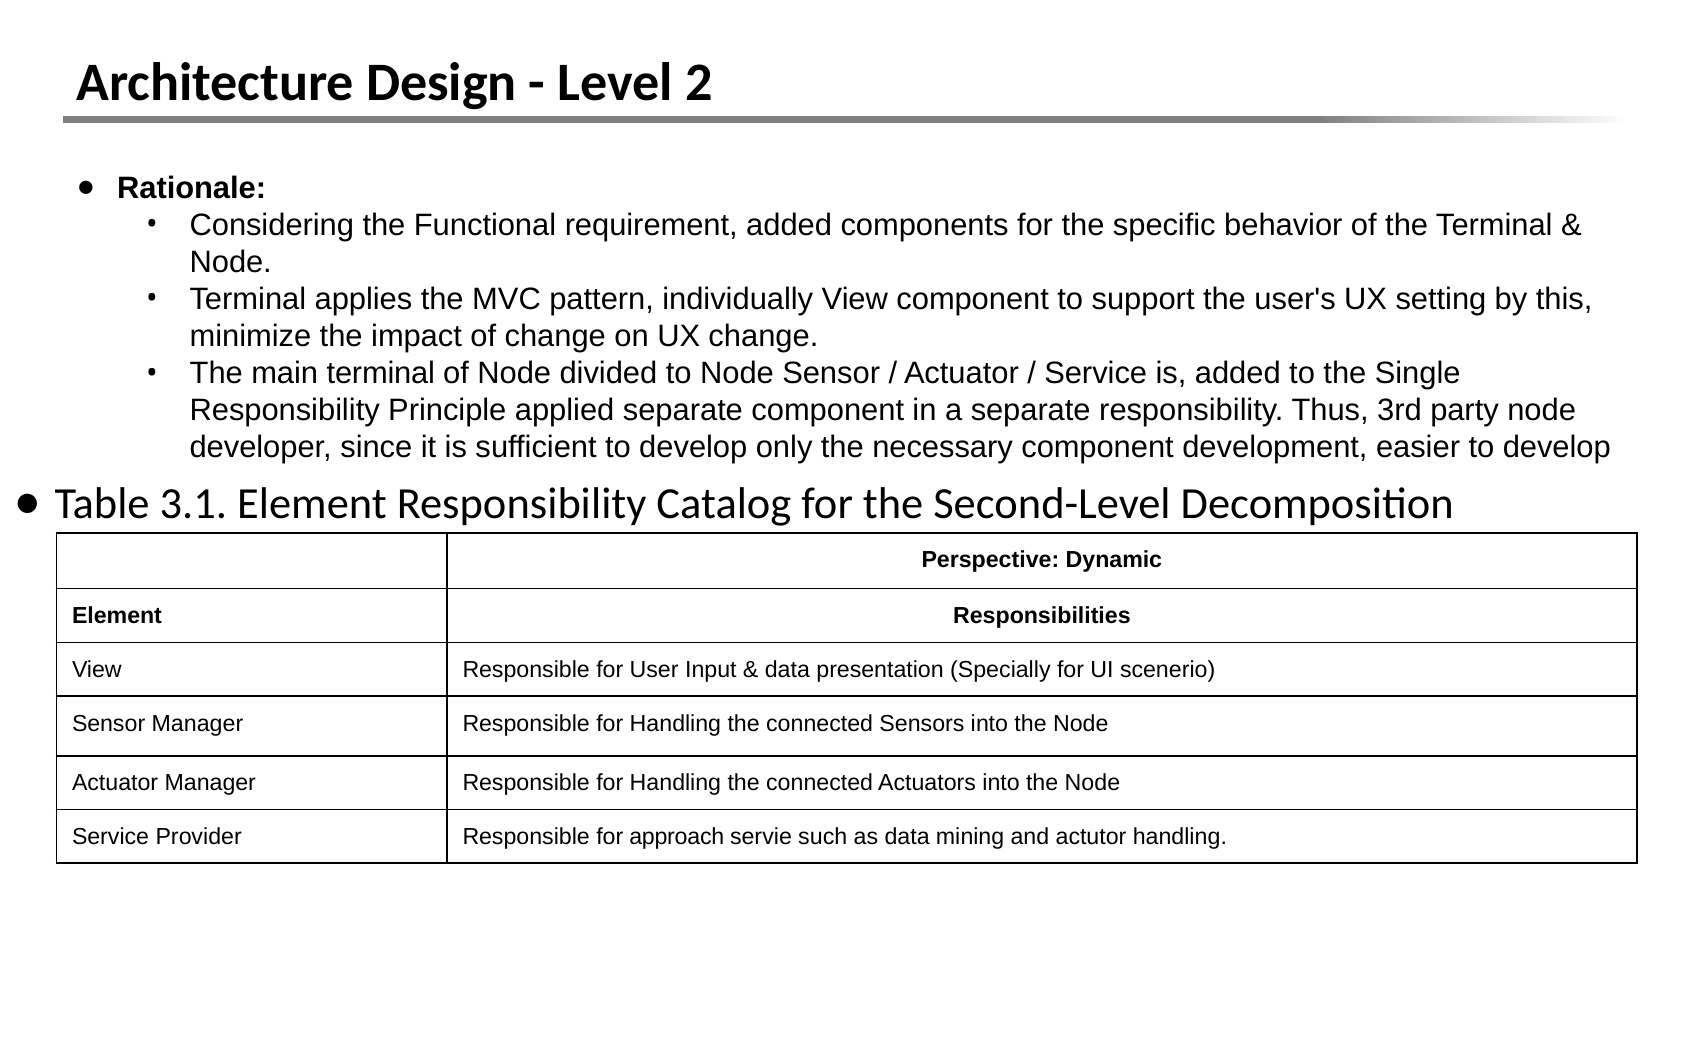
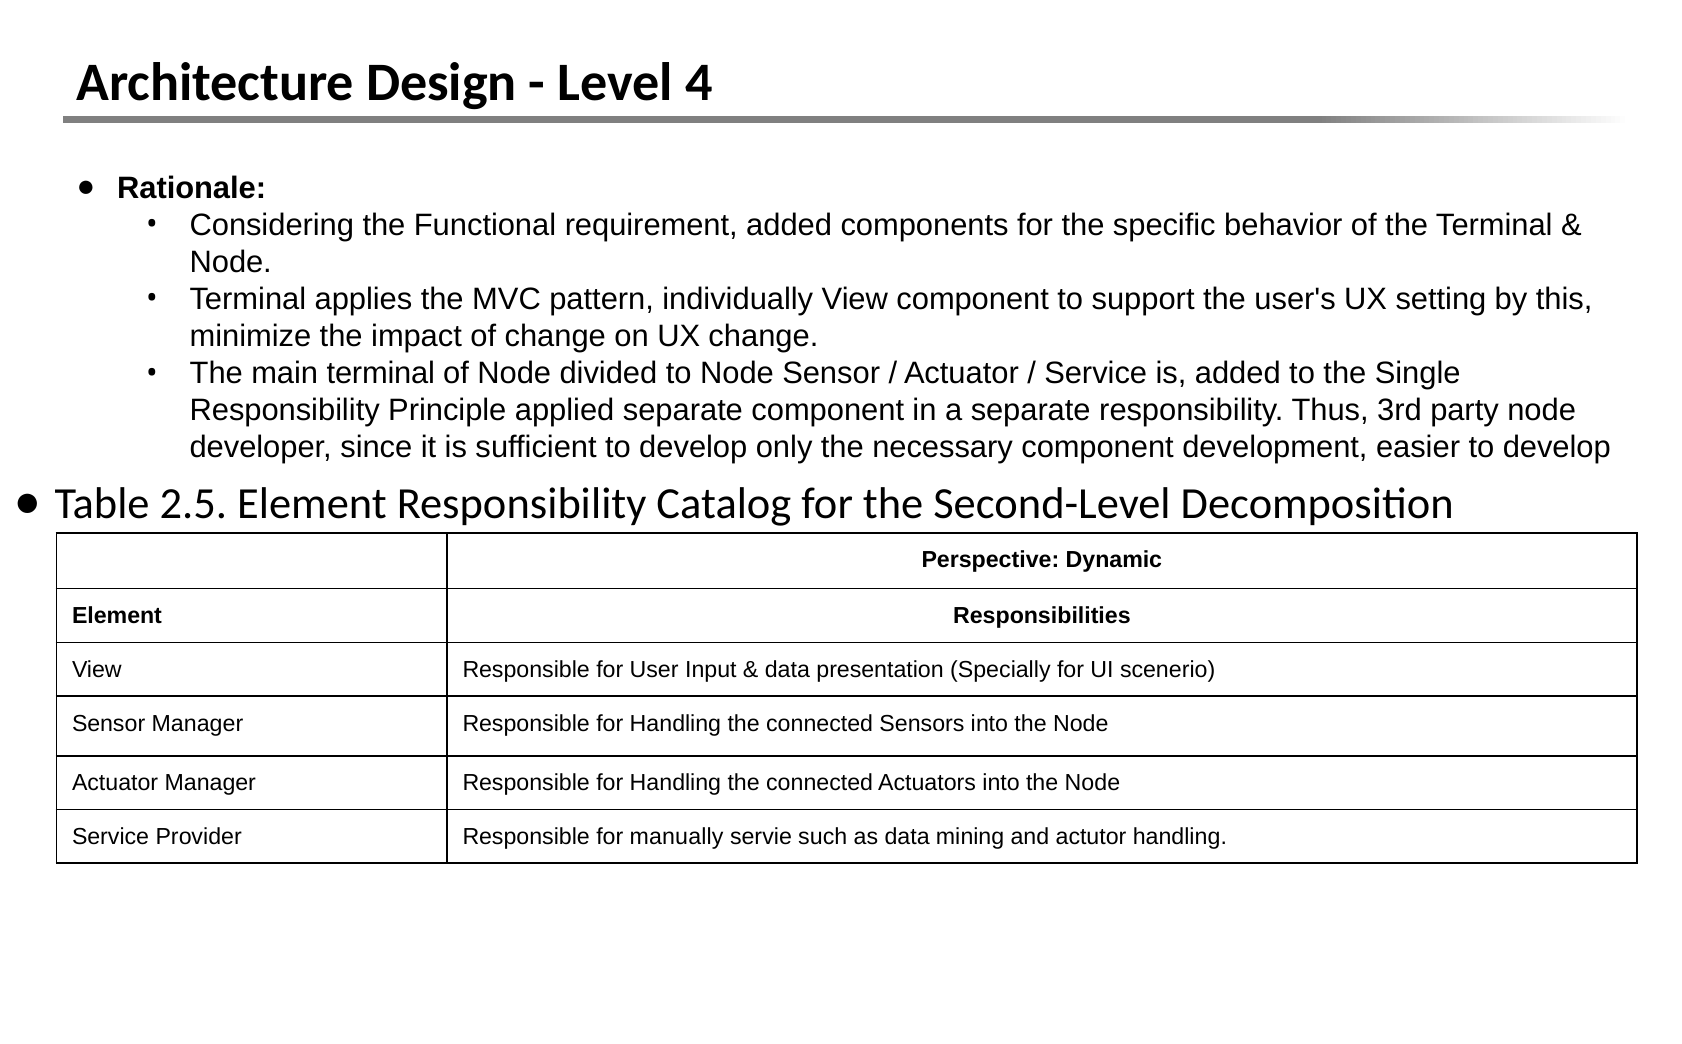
2: 2 -> 4 (699, 83)
3.1: 3.1 -> 2.5 (193, 504)
approach: approach -> manually (677, 837)
